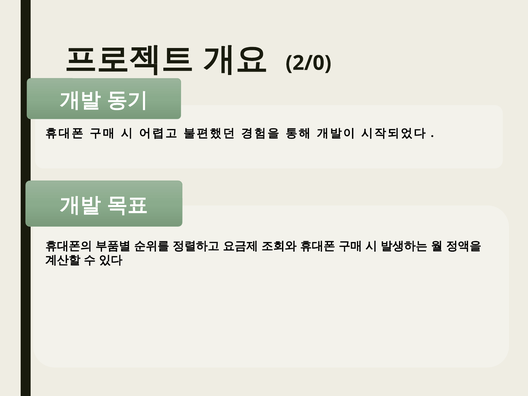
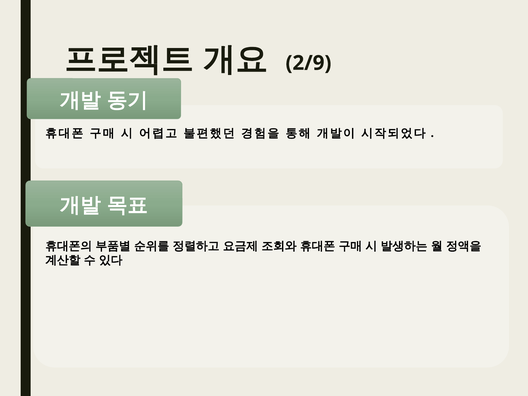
2/0: 2/0 -> 2/9 (308, 63)
